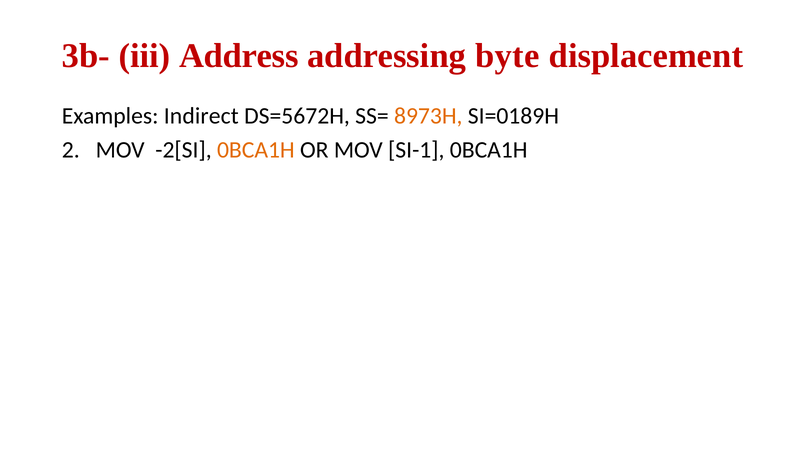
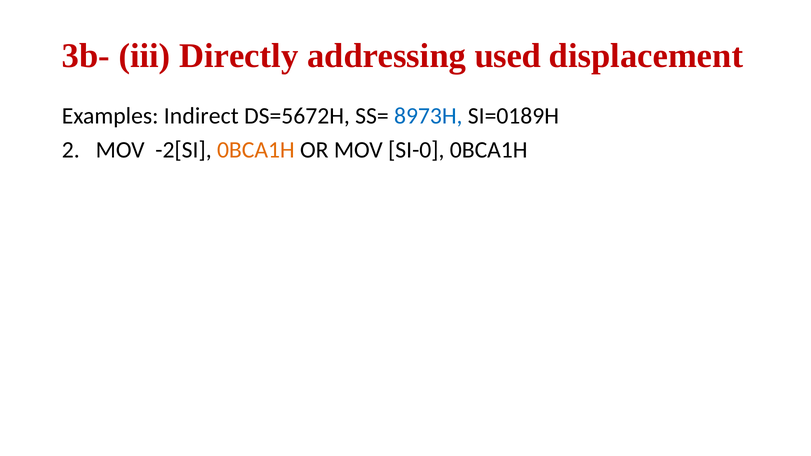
Address: Address -> Directly (239, 56)
byte: byte -> used (508, 56)
8973H colour: orange -> blue (428, 116)
SI-1: SI-1 -> SI-0 (416, 150)
